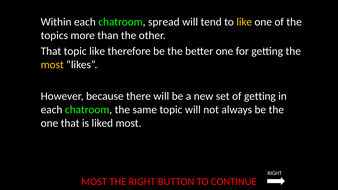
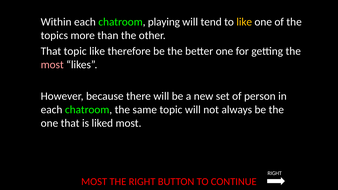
spread: spread -> playing (164, 22)
most colour: yellow -> pink (52, 65)
of getting: getting -> person (260, 96)
